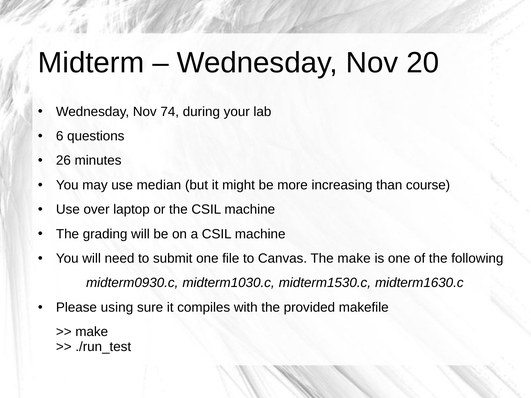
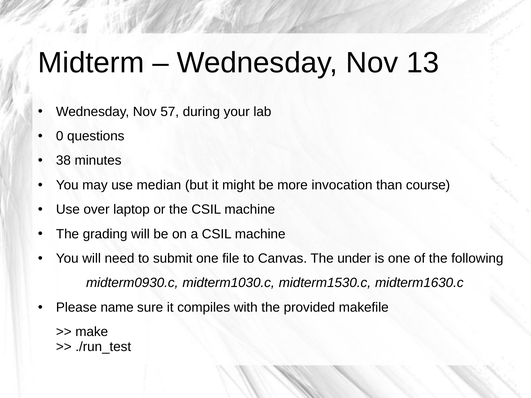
20: 20 -> 13 (423, 63)
74: 74 -> 57 (170, 112)
6: 6 -> 0 (60, 136)
26: 26 -> 38 (63, 161)
increasing: increasing -> invocation (342, 185)
The make: make -> under (354, 259)
using: using -> name (117, 308)
